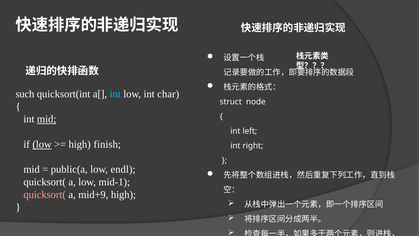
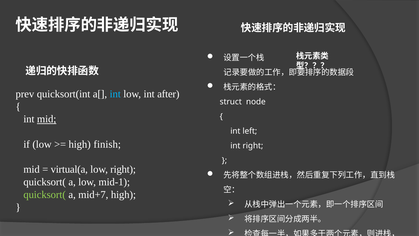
such: such -> prev (25, 94)
char: char -> after (168, 94)
low underline: present -> none (42, 144)
public(a: public(a -> virtual(a (69, 169)
low endl: endl -> right (123, 169)
quicksort( colour: pink -> light green (45, 194)
mid+9: mid+9 -> mid+7 (93, 194)
